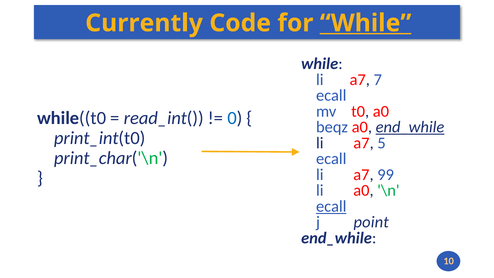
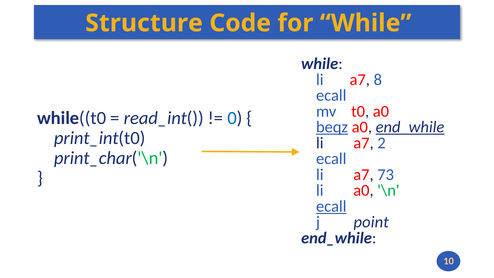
Currently: Currently -> Structure (144, 23)
While underline: present -> none (366, 23)
7: 7 -> 8 (378, 80)
beqz underline: none -> present (332, 127)
5: 5 -> 2 (382, 143)
99: 99 -> 73 (386, 175)
